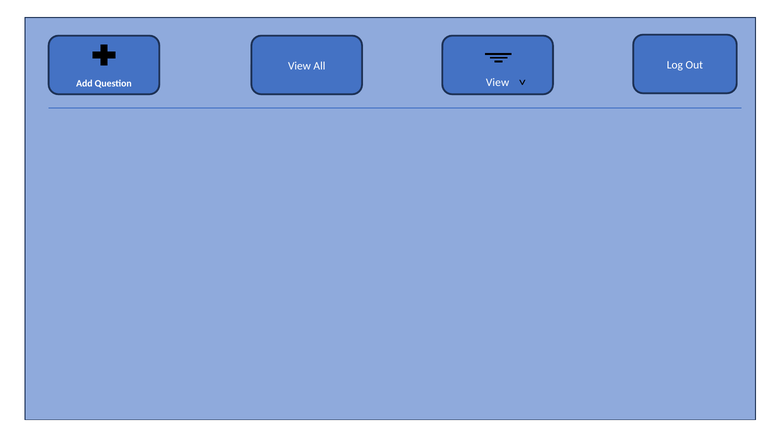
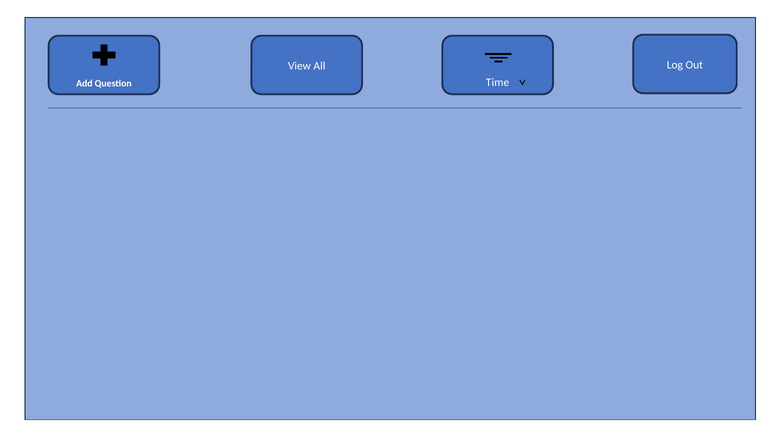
View: View -> Time (498, 82)
